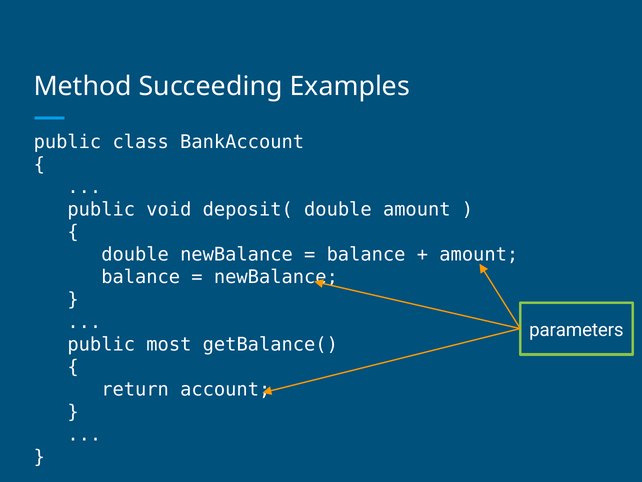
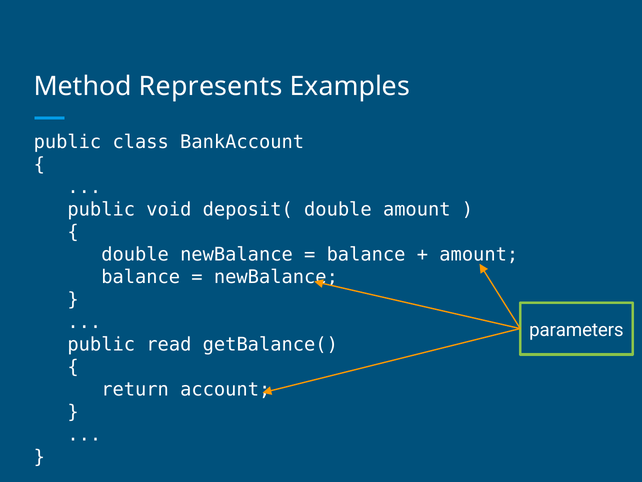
Succeeding: Succeeding -> Represents (211, 86)
most: most -> read (169, 344)
